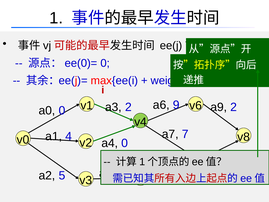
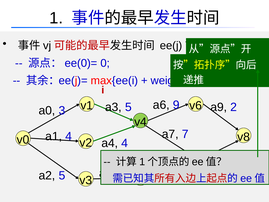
a3 2: 2 -> 5 (128, 107)
a0 0: 0 -> 3 (62, 110)
a4 0: 0 -> 4 (125, 143)
